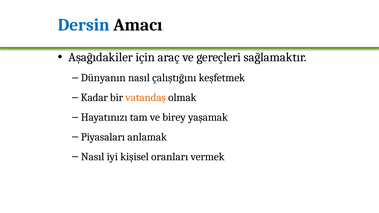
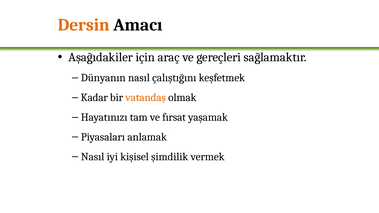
Dersin colour: blue -> orange (84, 25)
birey: birey -> fırsat (174, 117)
oranları: oranları -> şimdilik (170, 157)
